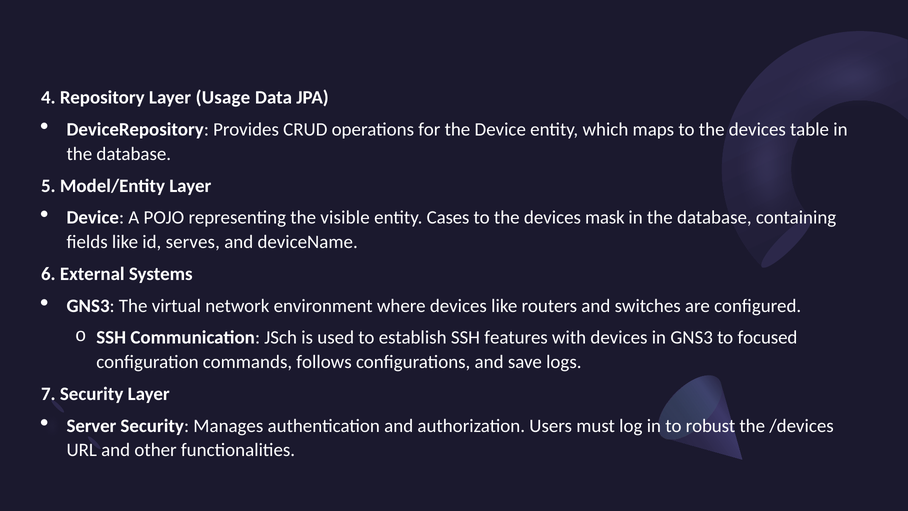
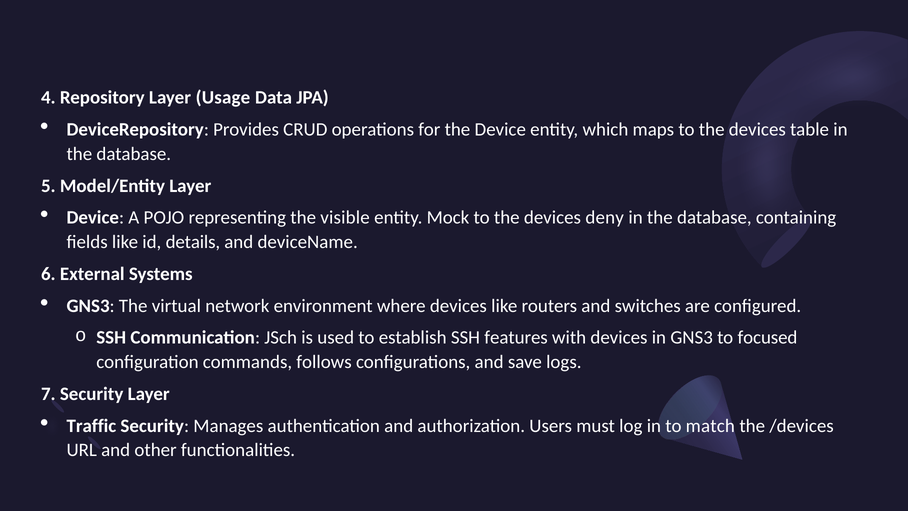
Cases: Cases -> Mock (448, 218)
mask: mask -> deny (605, 218)
serves: serves -> details (193, 242)
Server: Server -> Traffic (91, 426)
robust: robust -> match (710, 426)
